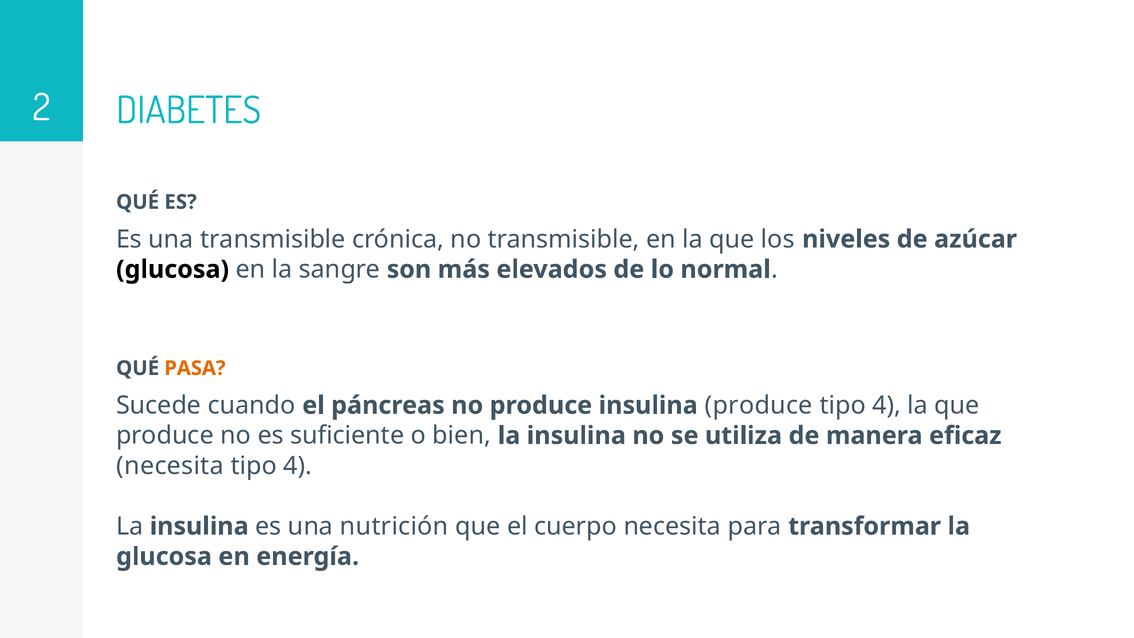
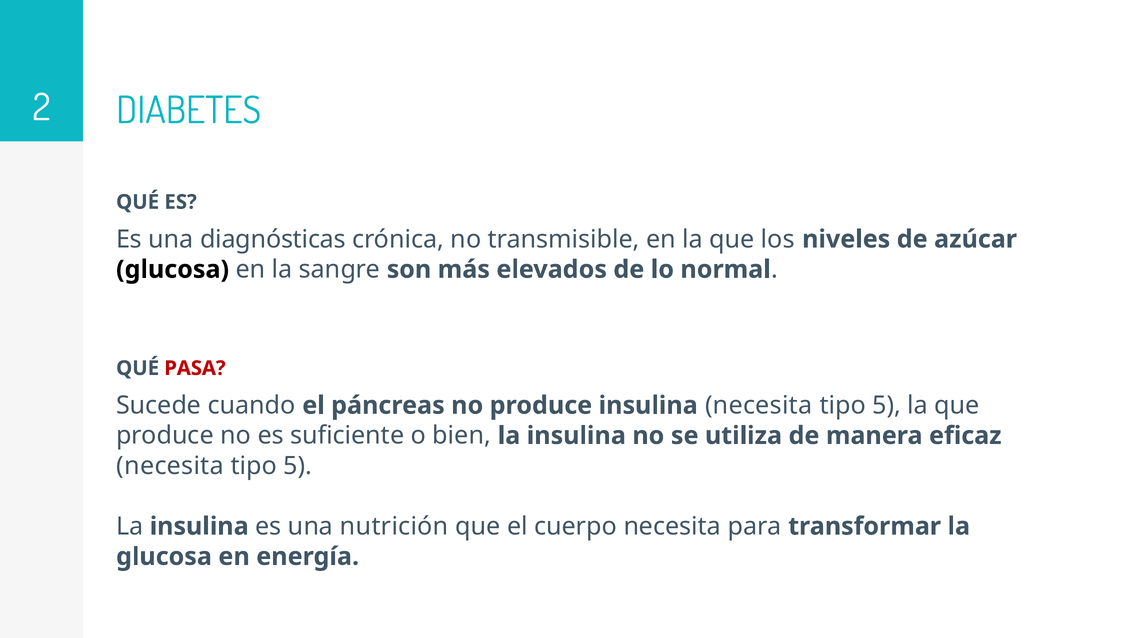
una transmisible: transmisible -> diagnósticas (273, 239)
PASA colour: orange -> red (195, 368)
insulina produce: produce -> necesita (759, 405)
4: 4 -> 5 (887, 405)
4: 4 -> 5 (298, 466)
